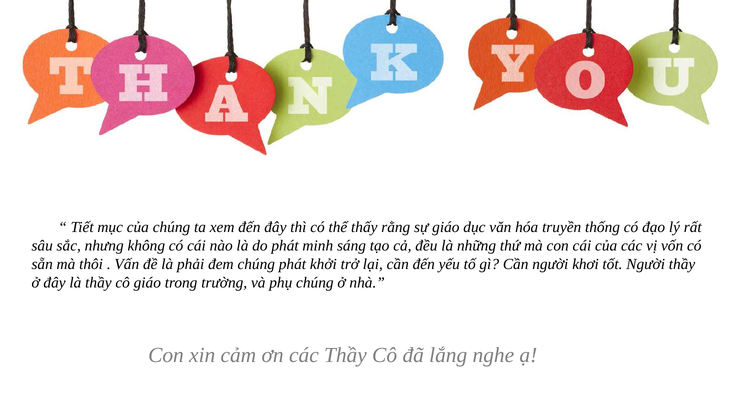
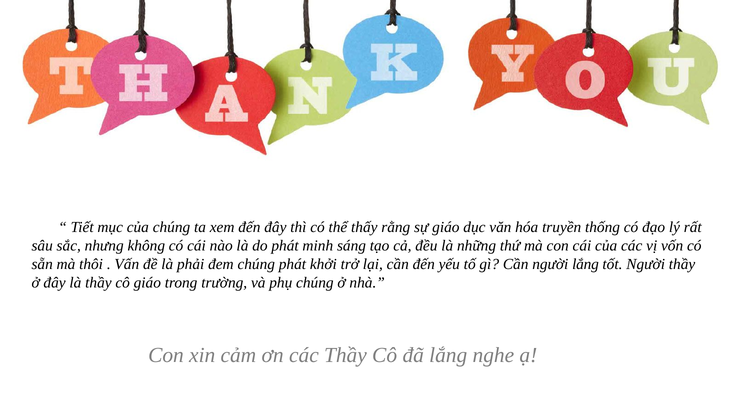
người khơi: khơi -> lắng (586, 264)
